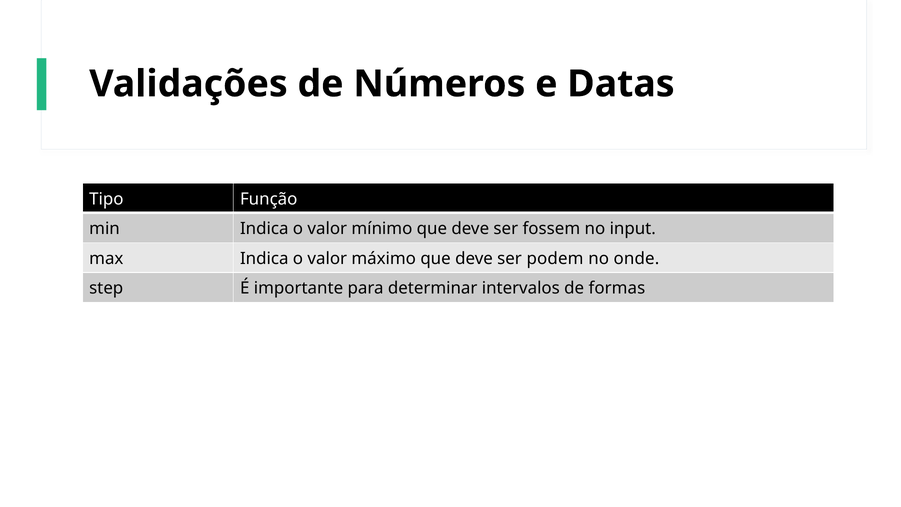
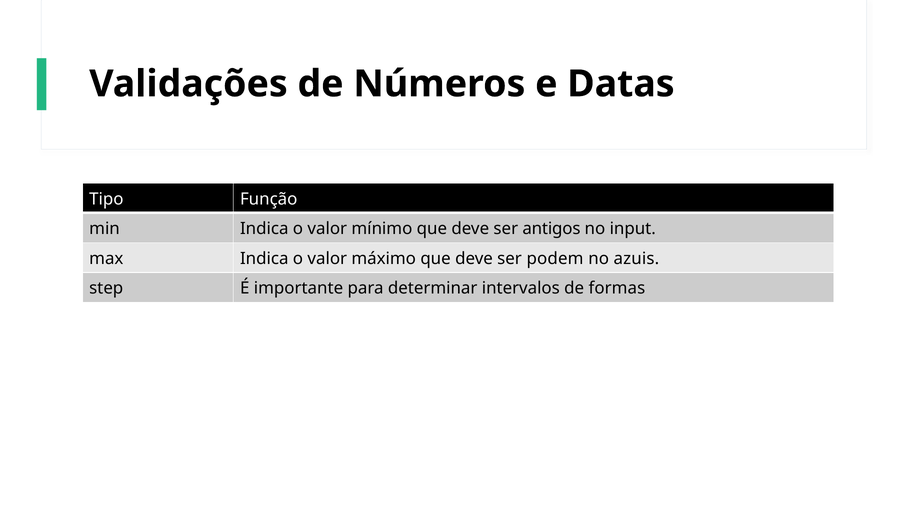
fossem: fossem -> antigos (551, 229)
onde: onde -> azuis (636, 258)
